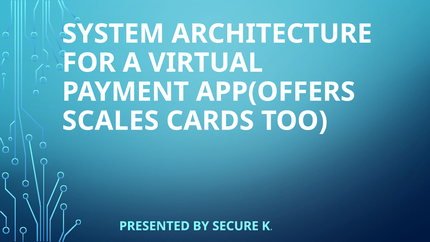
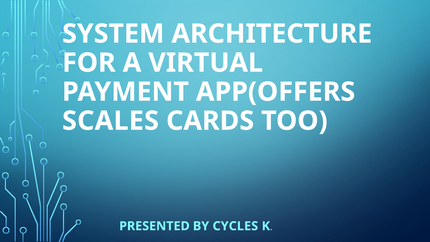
SECURE: SECURE -> CYCLES (235, 226)
